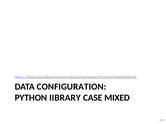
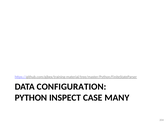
IIBRARY: IIBRARY -> INSPECT (65, 98)
MIXED: MIXED -> MANY (117, 98)
